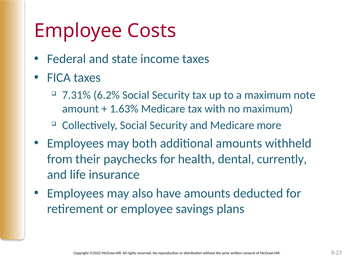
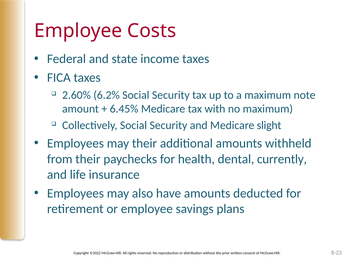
7.31%: 7.31% -> 2.60% (76, 95)
1.63%: 1.63% -> 6.45% (124, 109)
more: more -> slight (269, 125)
may both: both -> their (145, 143)
